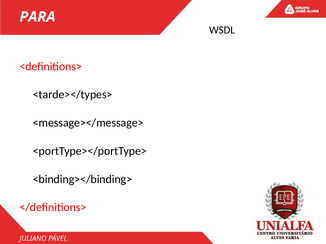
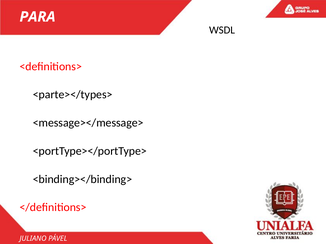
<tarde></types>: <tarde></types> -> <parte></types> (73, 95)
